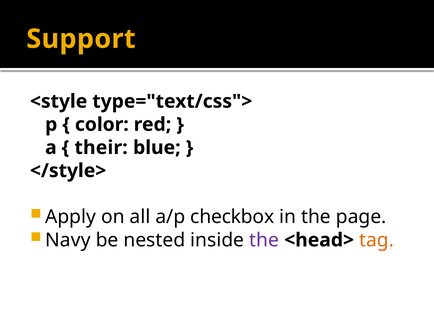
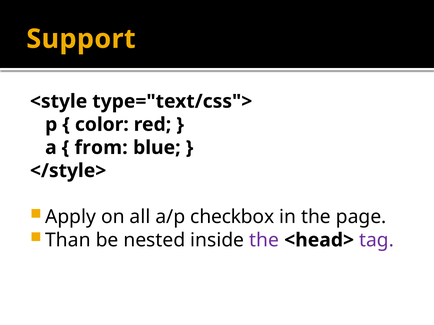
their: their -> from (101, 148)
Navy: Navy -> Than (68, 240)
tag colour: orange -> purple (377, 240)
